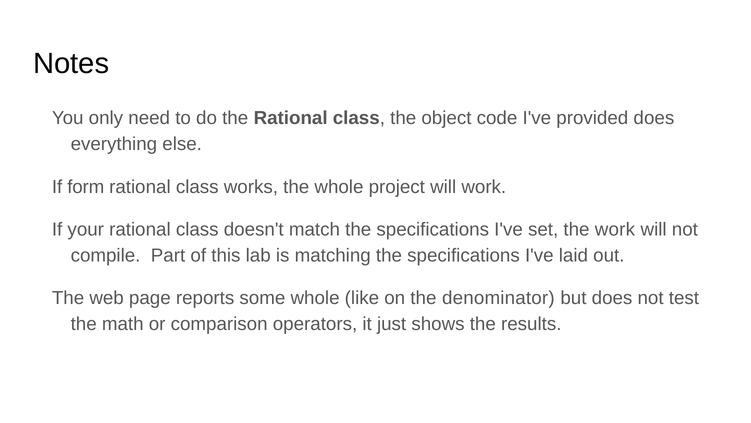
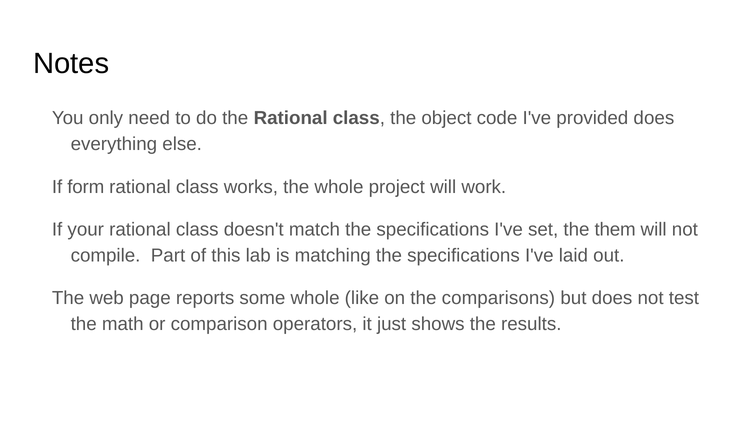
the work: work -> them (615, 229)
denominator: denominator -> comparisons (498, 298)
